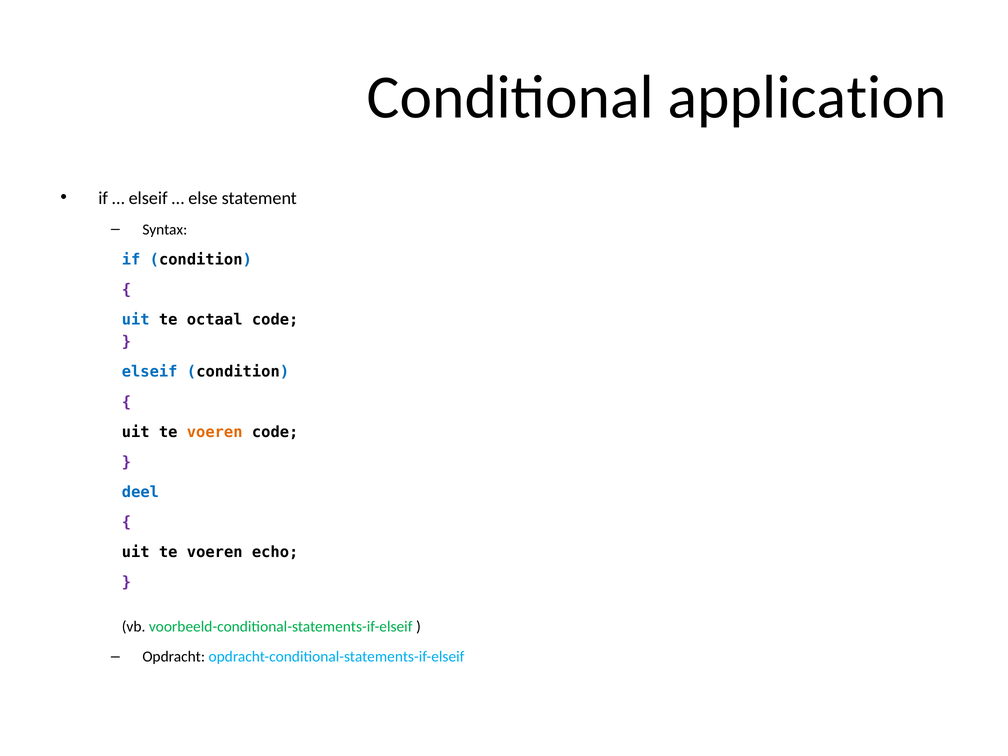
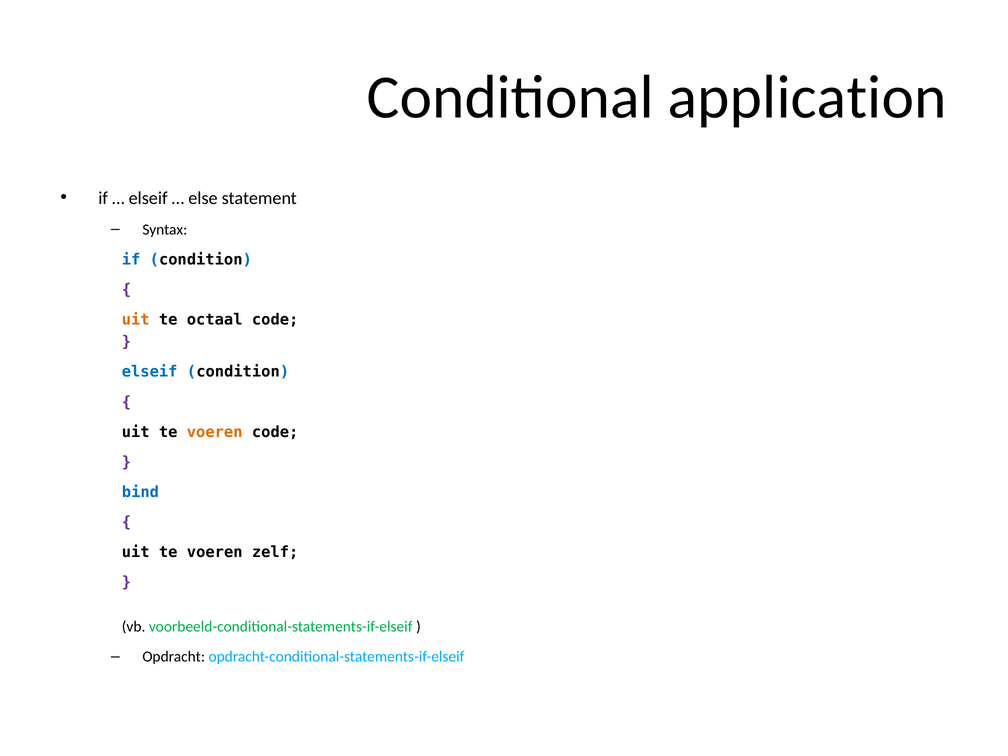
uit colour: blue -> orange (136, 320)
deel: deel -> bind (140, 492)
echo: echo -> zelf (275, 552)
